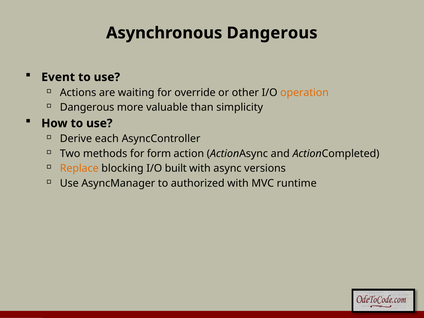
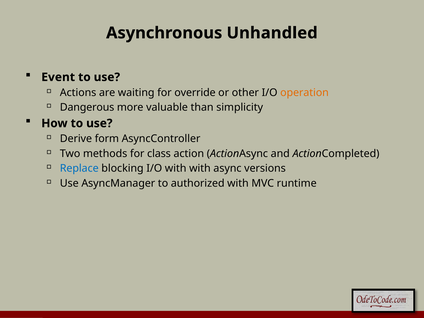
Asynchronous Dangerous: Dangerous -> Unhandled (272, 33)
each: each -> form (107, 139)
form: form -> class (159, 154)
Replace colour: orange -> blue (79, 168)
I/O built: built -> with (176, 168)
